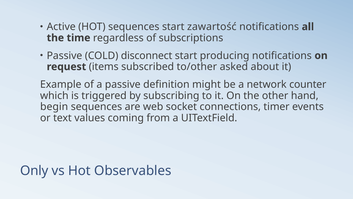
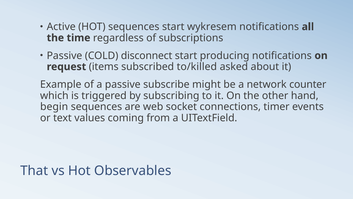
zawartość: zawartość -> wykresem (212, 27)
to/other: to/other -> to/killed (197, 67)
definition: definition -> subscribe (166, 84)
Only: Only -> That (34, 171)
